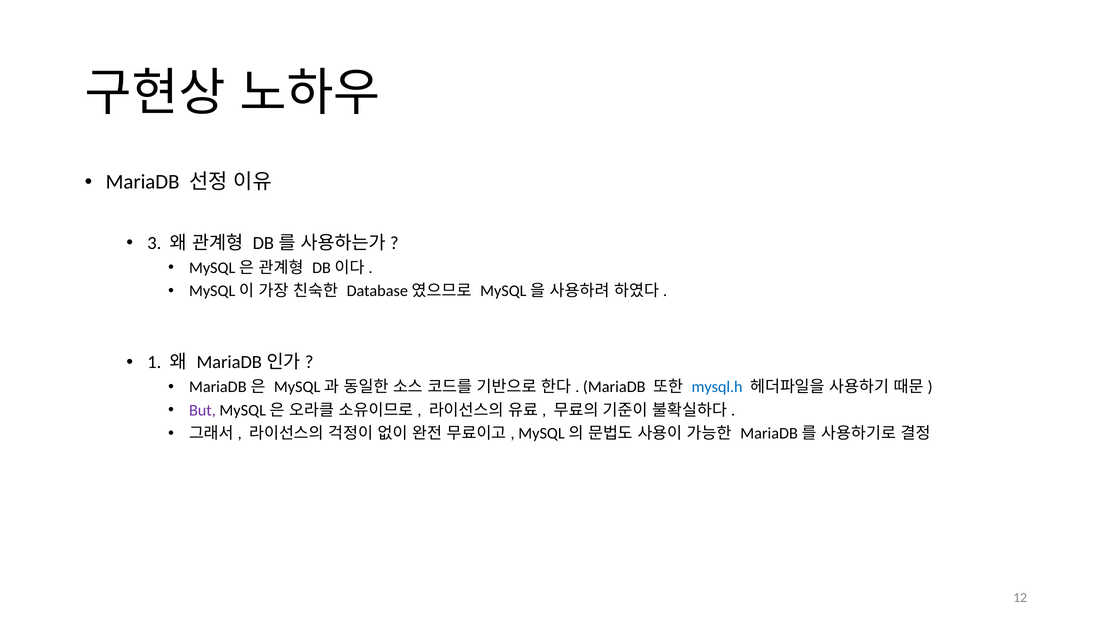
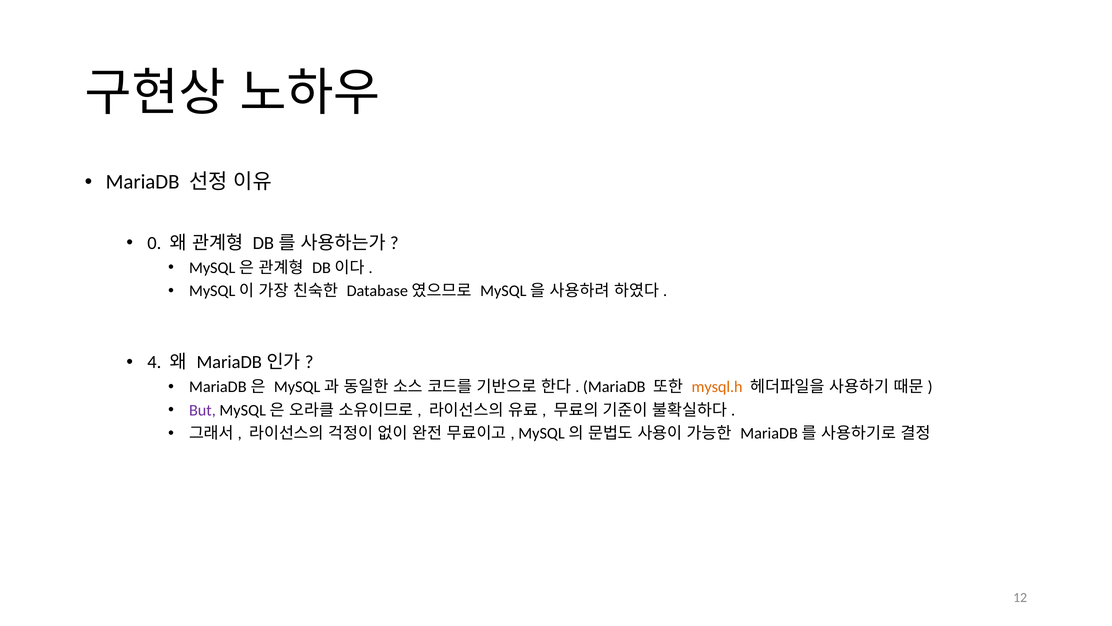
3: 3 -> 0 (154, 243)
1: 1 -> 4 (154, 362)
mysql.h colour: blue -> orange (717, 387)
